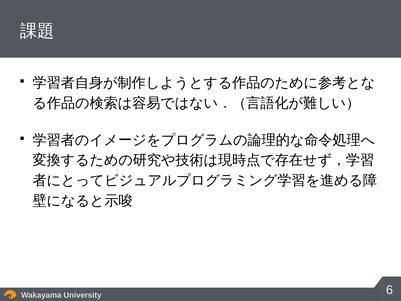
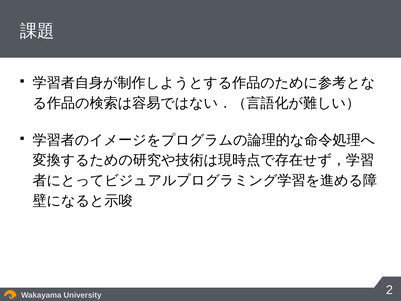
6: 6 -> 2 (389, 290)
